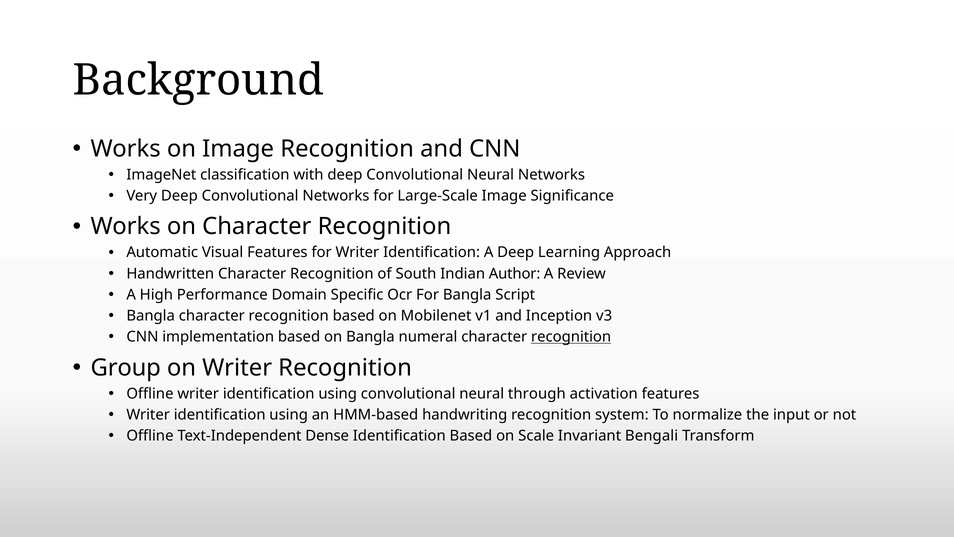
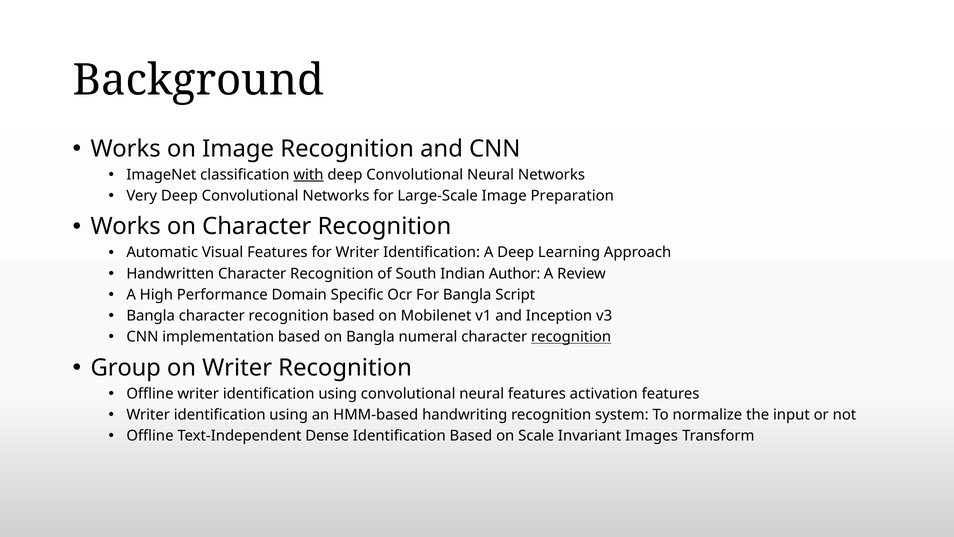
with underline: none -> present (308, 175)
Significance: Significance -> Preparation (572, 196)
neural through: through -> features (537, 393)
Bengali: Bengali -> Images (652, 436)
